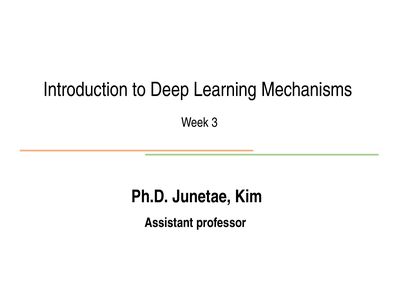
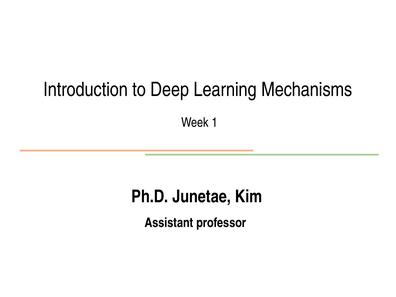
3: 3 -> 1 (215, 123)
